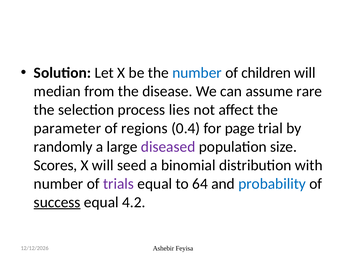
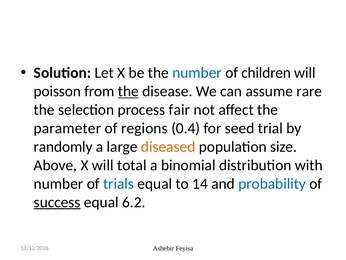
median: median -> poisson (57, 91)
the underline: none -> present (128, 91)
lies: lies -> fair (179, 109)
page: page -> seed (240, 128)
diseased colour: purple -> orange (168, 146)
Scores: Scores -> Above (55, 165)
seed: seed -> total (132, 165)
trials colour: purple -> blue (119, 183)
64: 64 -> 14 (200, 183)
4.2: 4.2 -> 6.2 (134, 202)
